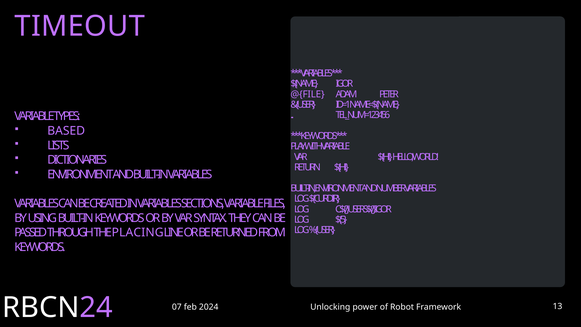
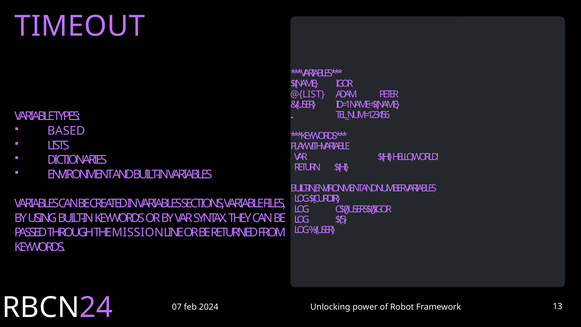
@{FILE: @{FILE -> @{LIST (308, 94)
PLACING: PLACING -> MISSION (138, 232)
